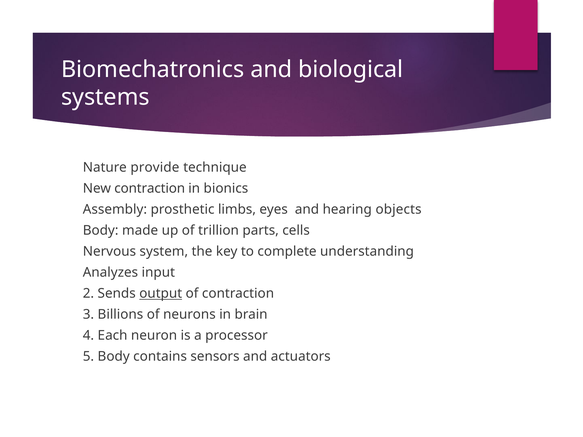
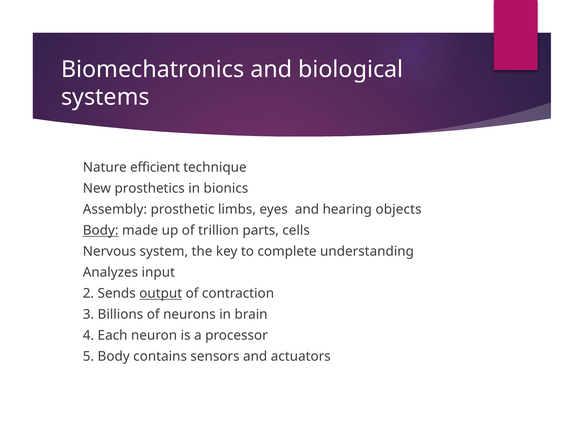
provide: provide -> efficient (155, 168)
New contraction: contraction -> prosthetics (150, 189)
Body underline: none -> present (101, 231)
